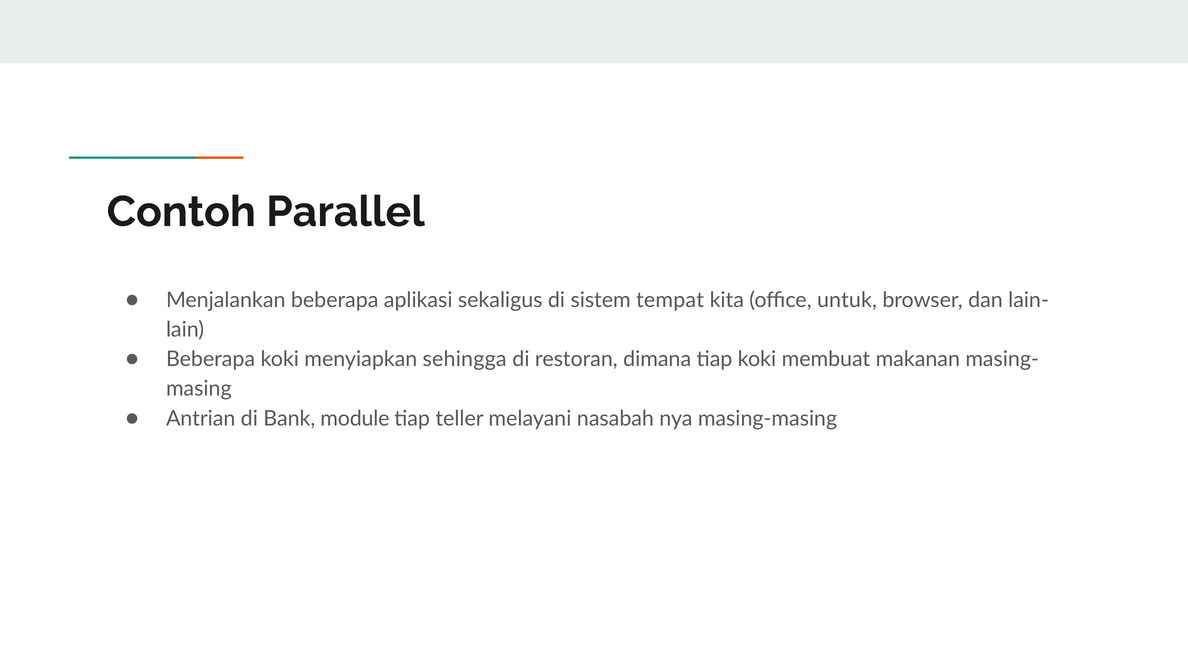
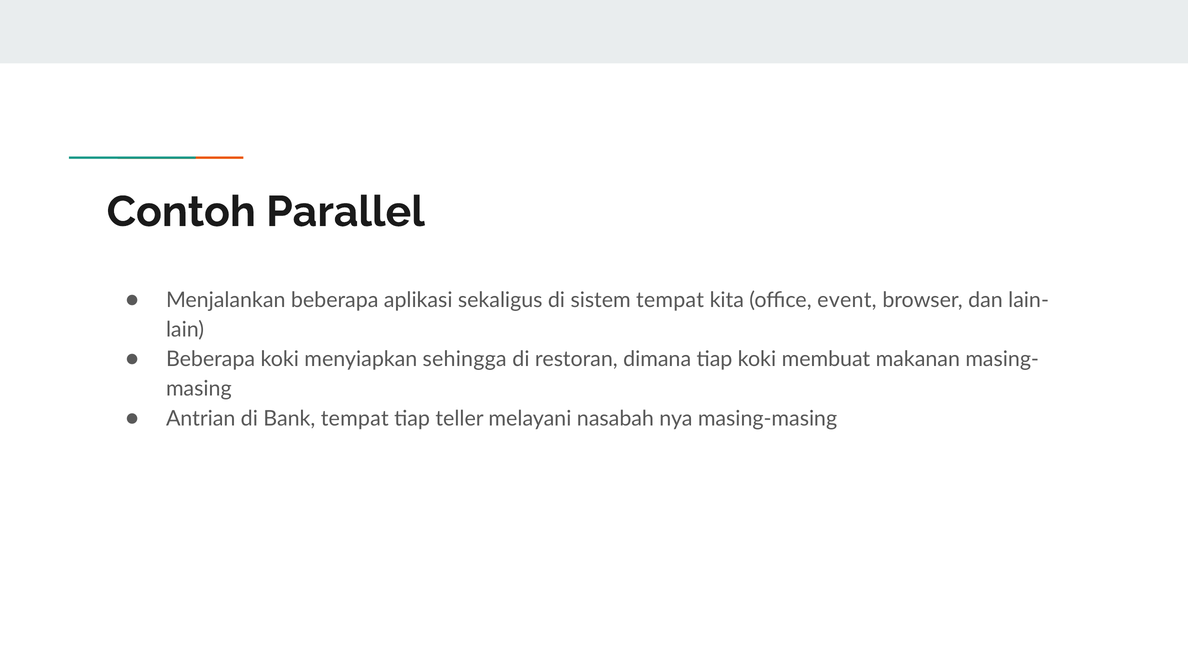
untuk: untuk -> event (847, 300)
Bank module: module -> tempat (355, 419)
